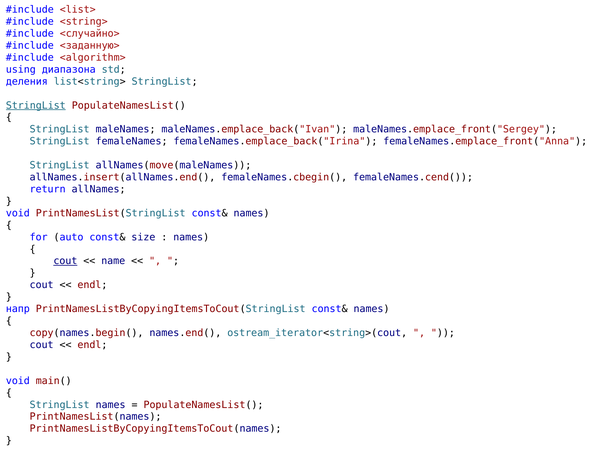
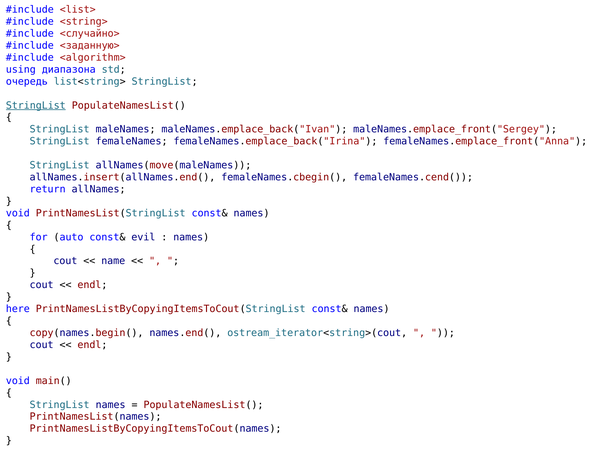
деления: деления -> очередь (27, 81)
size: size -> evil (143, 237)
cout underline: present -> none (65, 261)
напр: напр -> here (18, 309)
